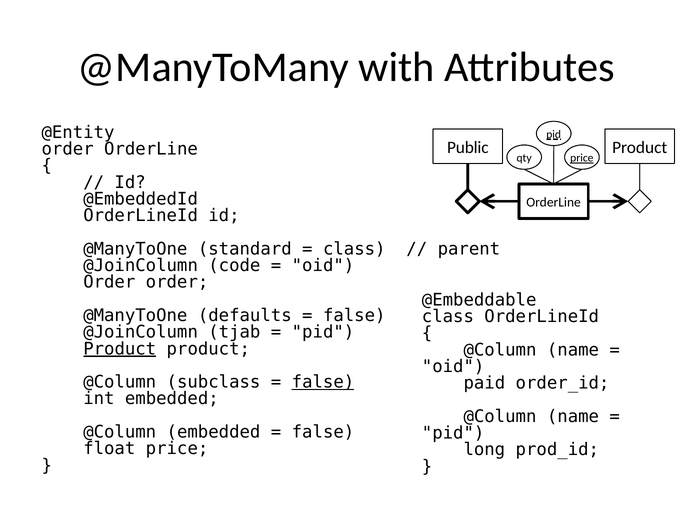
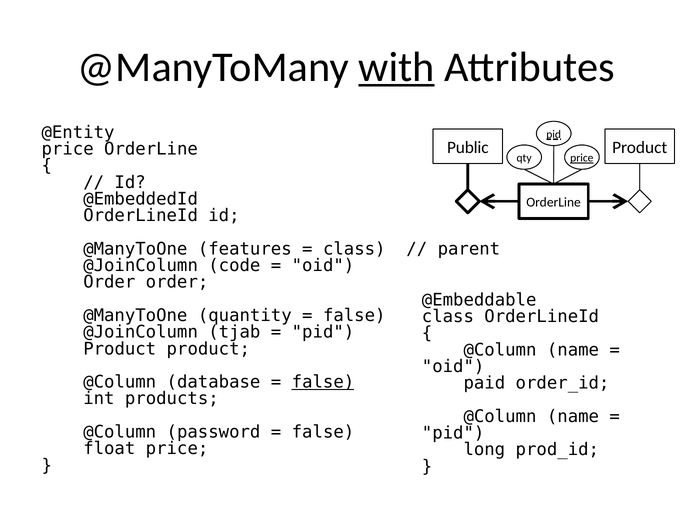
with underline: none -> present (397, 67)
order: order -> price (68, 149)
standard: standard -> features (245, 249)
defaults: defaults -> quantity (245, 315)
Product underline: present -> none (120, 349)
subclass: subclass -> database (214, 382)
int embedded: embedded -> products (172, 399)
@Column embedded: embedded -> password (214, 432)
